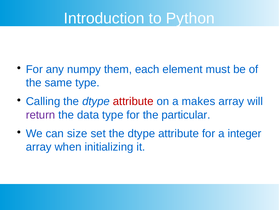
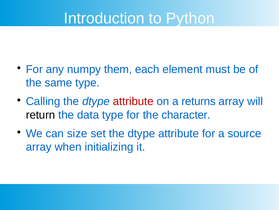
makes: makes -> returns (199, 101)
return colour: purple -> black (41, 115)
particular: particular -> character (186, 115)
integer: integer -> source (245, 133)
